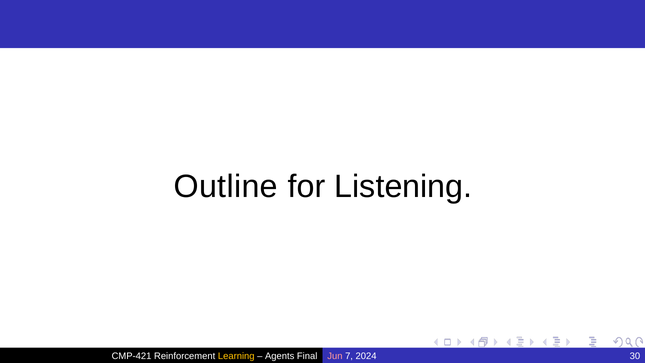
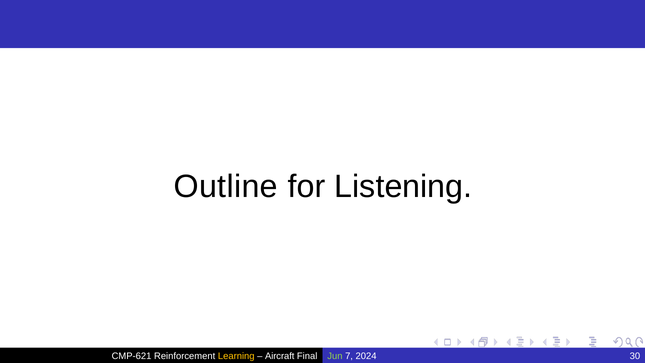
CMP-421: CMP-421 -> CMP-621 (132, 356)
Agents: Agents -> Aircraft (280, 356)
Jun colour: pink -> light green (335, 356)
